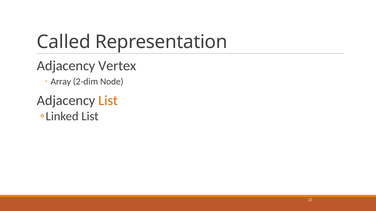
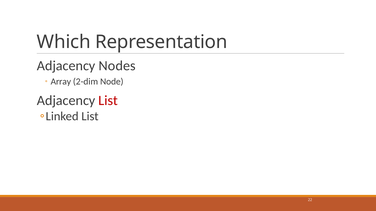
Called: Called -> Which (64, 42)
Vertex: Vertex -> Nodes (117, 66)
List colour: orange -> red (108, 101)
